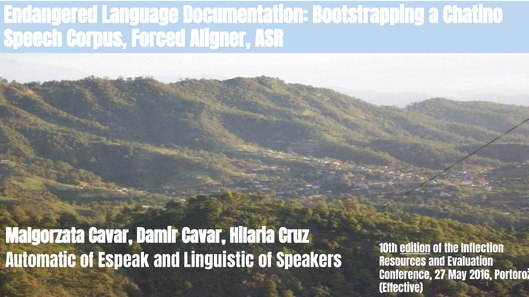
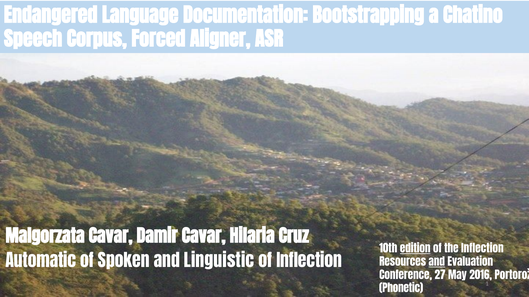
Espeak: Espeak -> Spoken (124, 262)
of Speakers: Speakers -> Inflection (309, 262)
and underline: none -> present (437, 263)
Effective: Effective -> Phonetic (401, 289)
